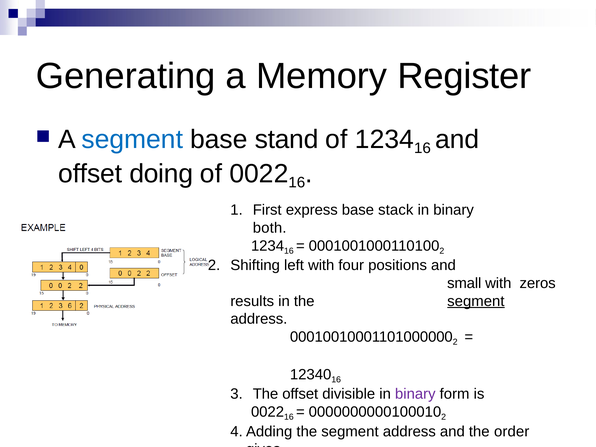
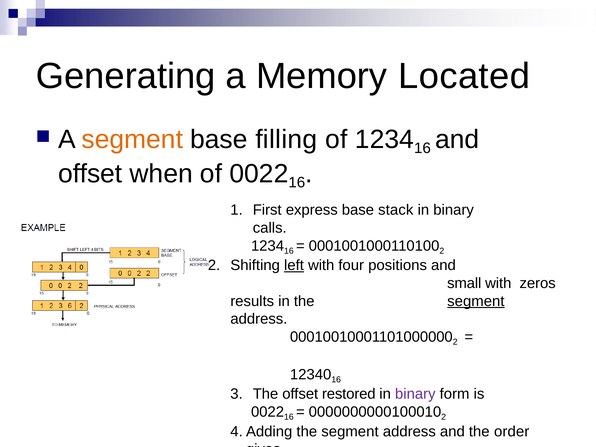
Register: Register -> Located (464, 76)
segment colour: blue -> orange (132, 139)
stand: stand -> filling (286, 139)
doing: doing -> when (161, 174)
both: both -> calls (270, 228)
left underline: none -> present (294, 265)
divisible: divisible -> restored (349, 394)
